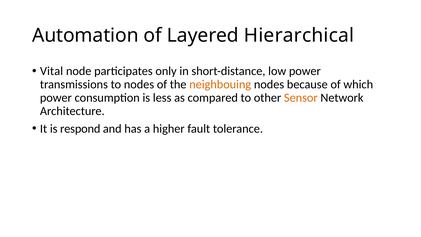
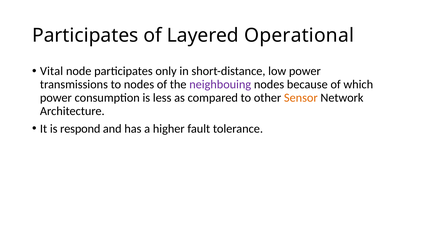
Automation: Automation -> Participates (85, 35)
Hierarchical: Hierarchical -> Operational (299, 35)
neighbouing colour: orange -> purple (220, 84)
